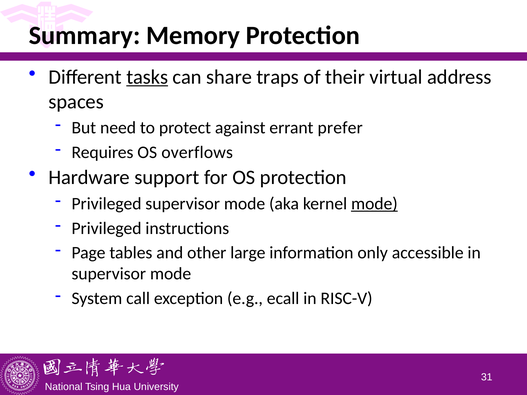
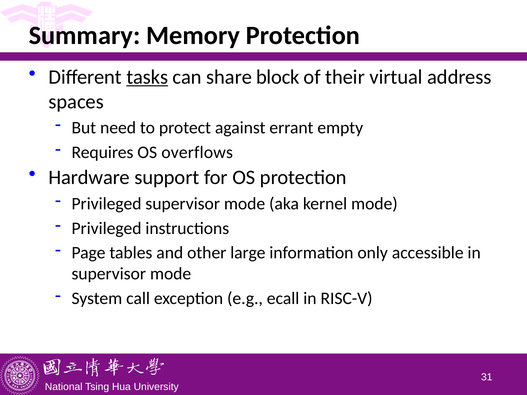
traps: traps -> block (278, 77)
prefer: prefer -> empty (340, 128)
mode underline: present -> none (374, 204)
